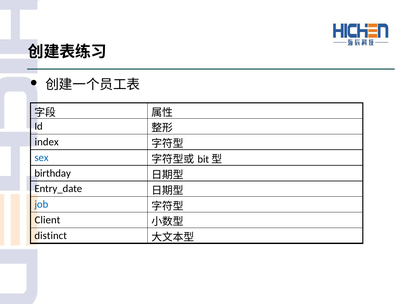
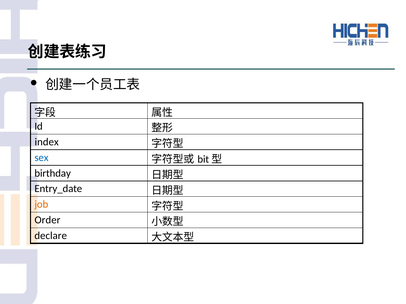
job colour: blue -> orange (41, 205)
Client: Client -> Order (47, 220)
distinct: distinct -> declare (51, 236)
